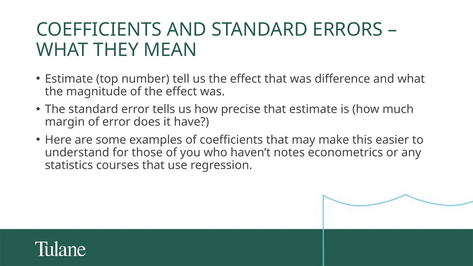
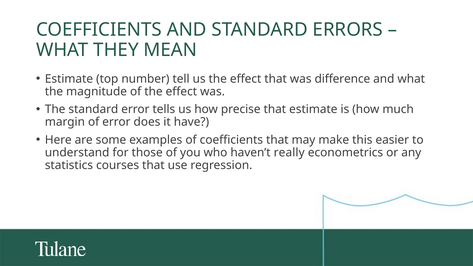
notes: notes -> really (289, 153)
